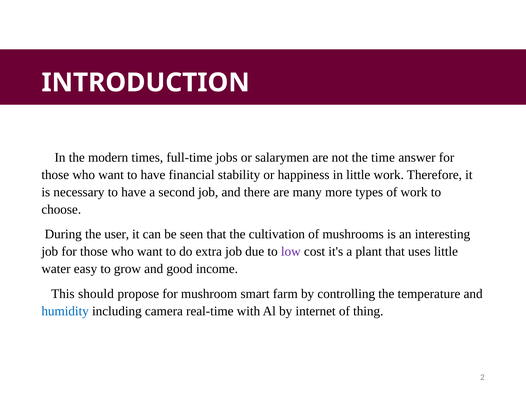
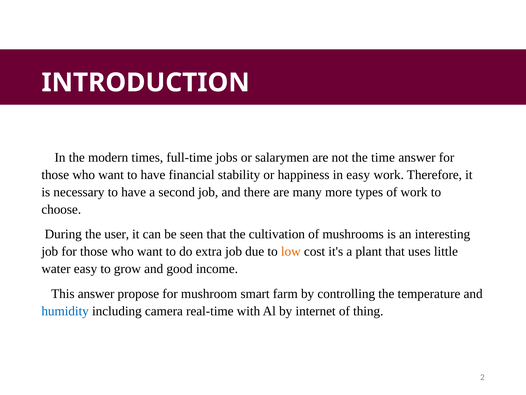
in little: little -> easy (358, 175)
low colour: purple -> orange (291, 251)
This should: should -> answer (96, 293)
